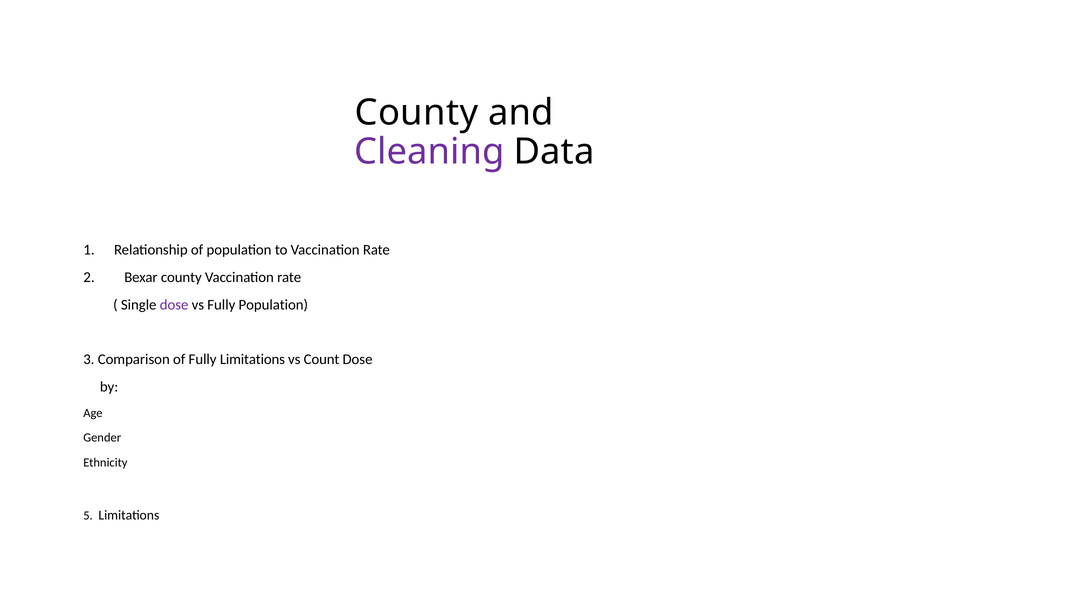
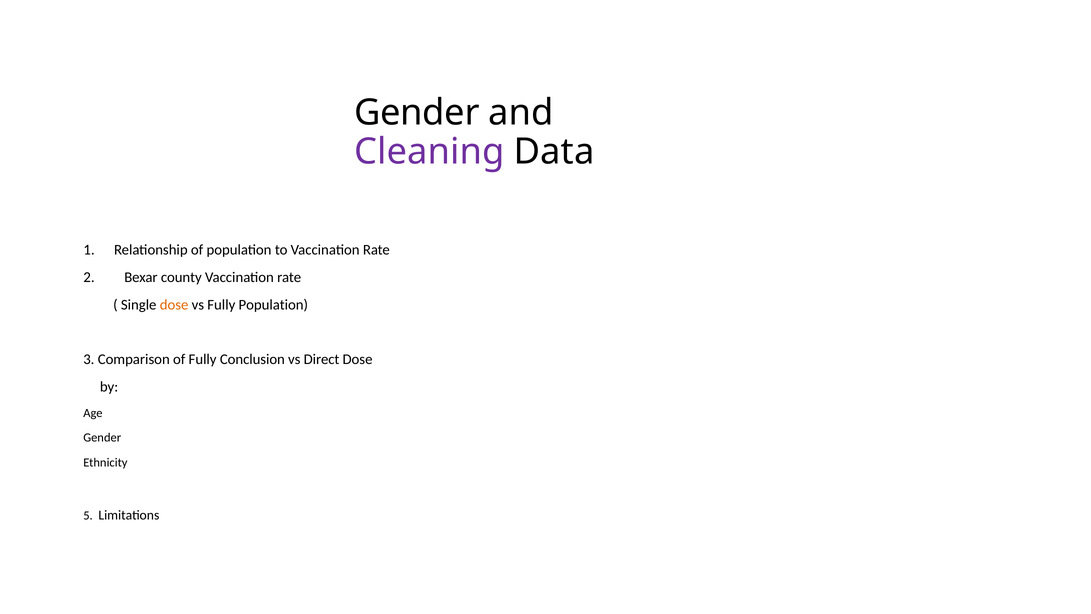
County: County -> Gender (417, 113)
dose colour: purple -> orange (174, 305)
Fully Limitations: Limitations -> Conclusion (252, 359)
Count: Count -> Direct (322, 359)
